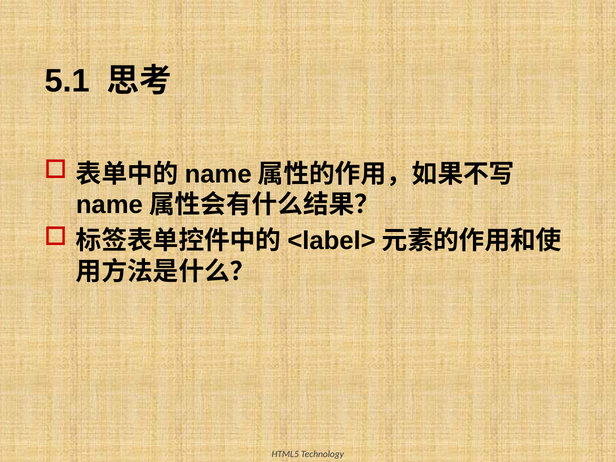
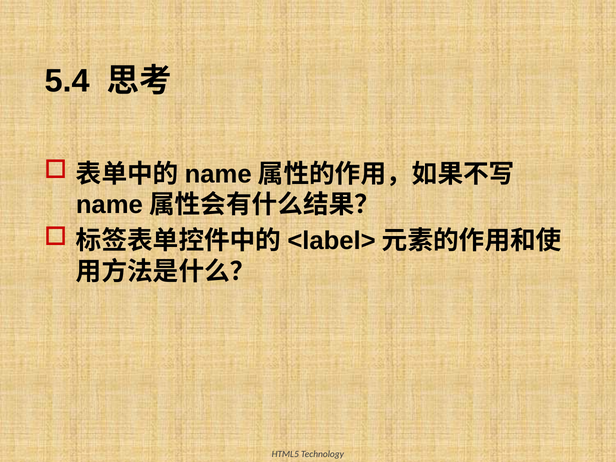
5.1: 5.1 -> 5.4 (67, 81)
